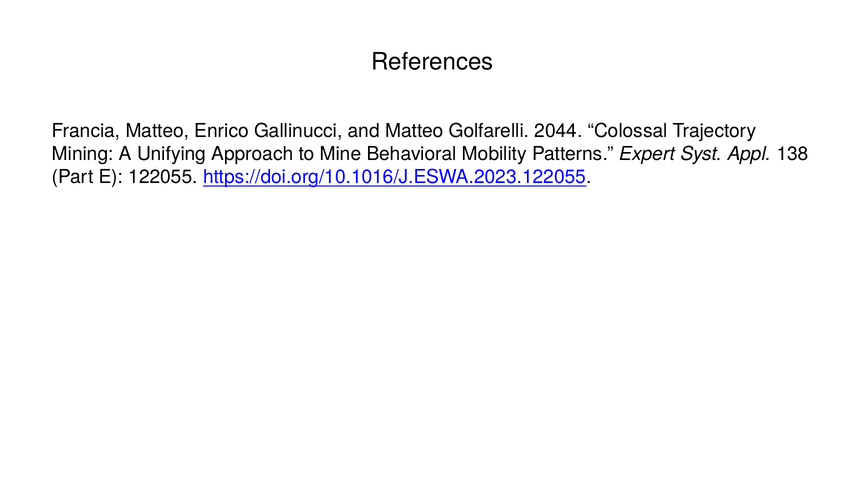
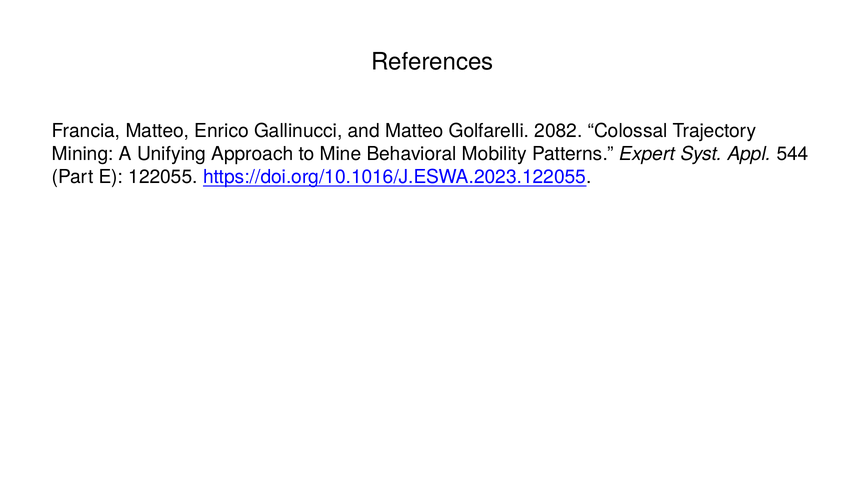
2044: 2044 -> 2082 (558, 131)
138: 138 -> 544 (793, 154)
